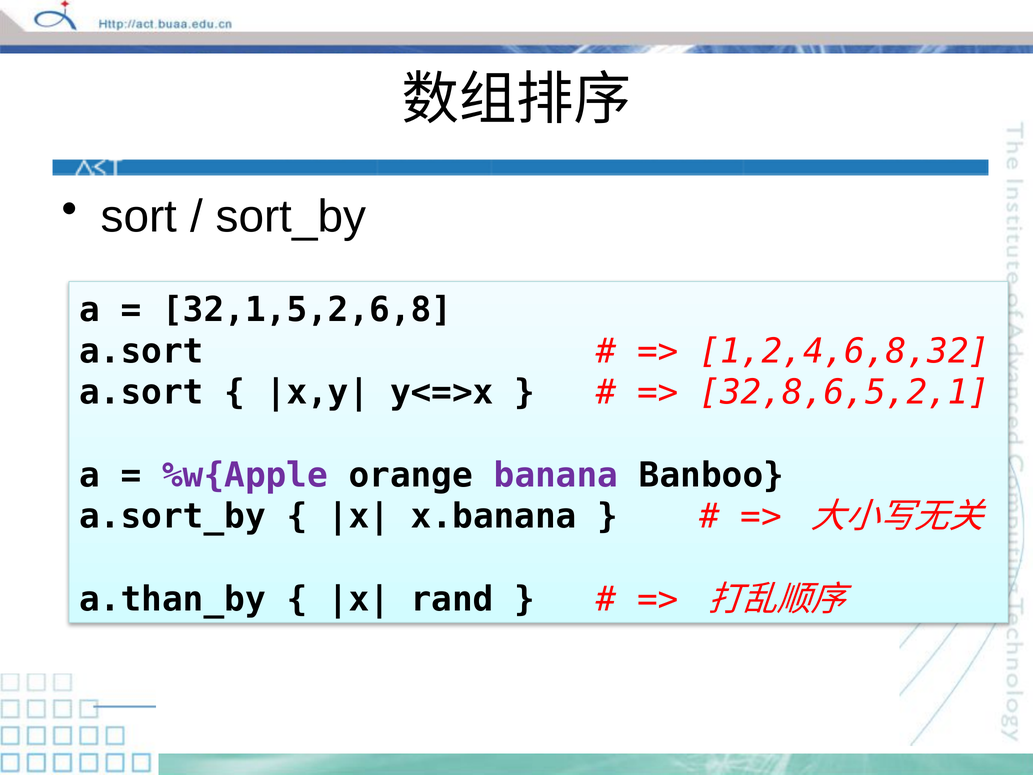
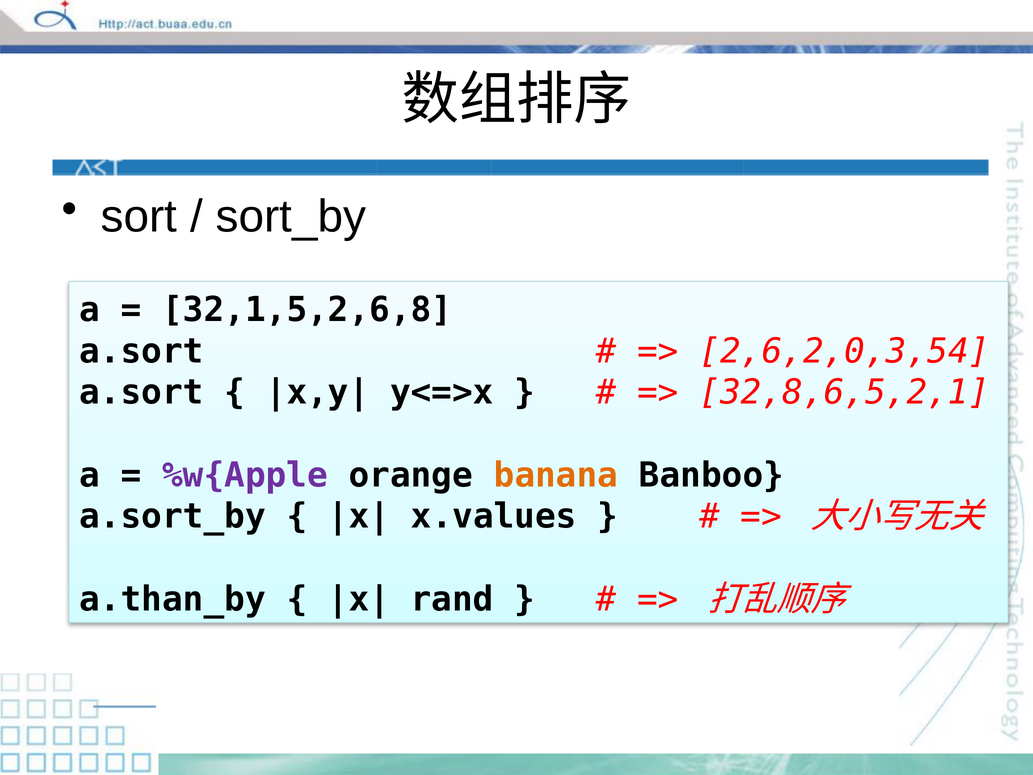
1,2,4,6,8,32: 1,2,4,6,8,32 -> 2,6,2,0,3,54 (844, 351)
banana colour: purple -> orange (556, 475)
x.banana: x.banana -> x.values (494, 516)
